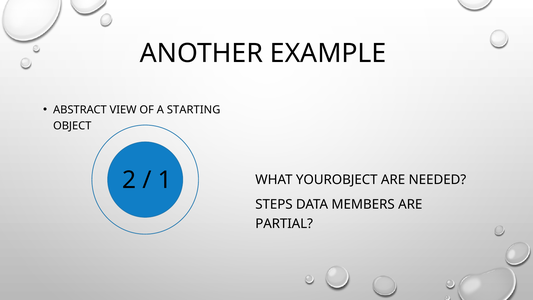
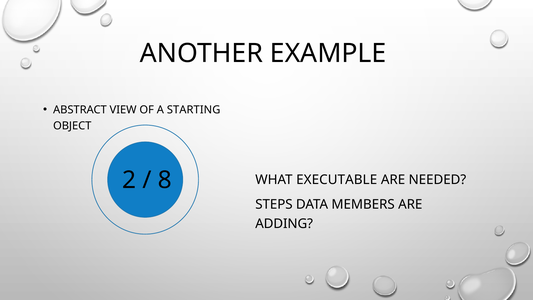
1: 1 -> 8 (165, 180)
YOUROBJECT: YOUROBJECT -> EXECUTABLE (337, 180)
PARTIAL: PARTIAL -> ADDING (284, 224)
